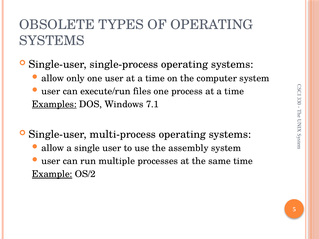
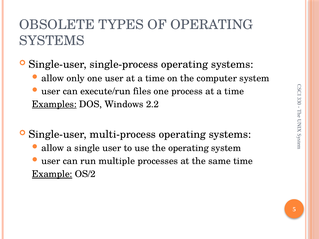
7.1: 7.1 -> 2.2 (152, 104)
the assembly: assembly -> operating (189, 148)
